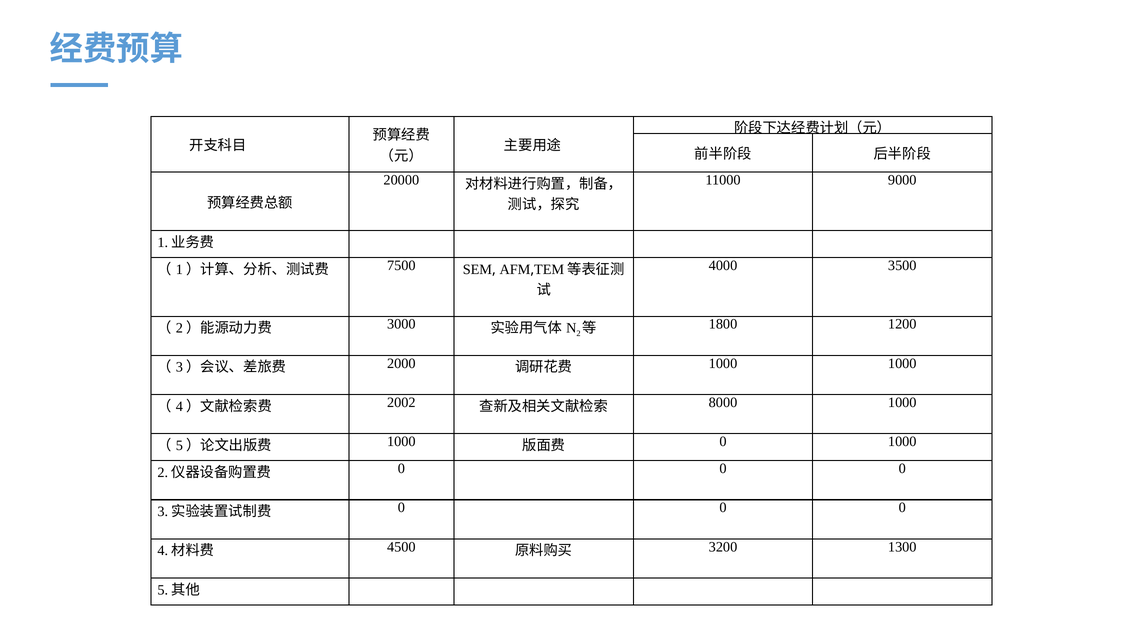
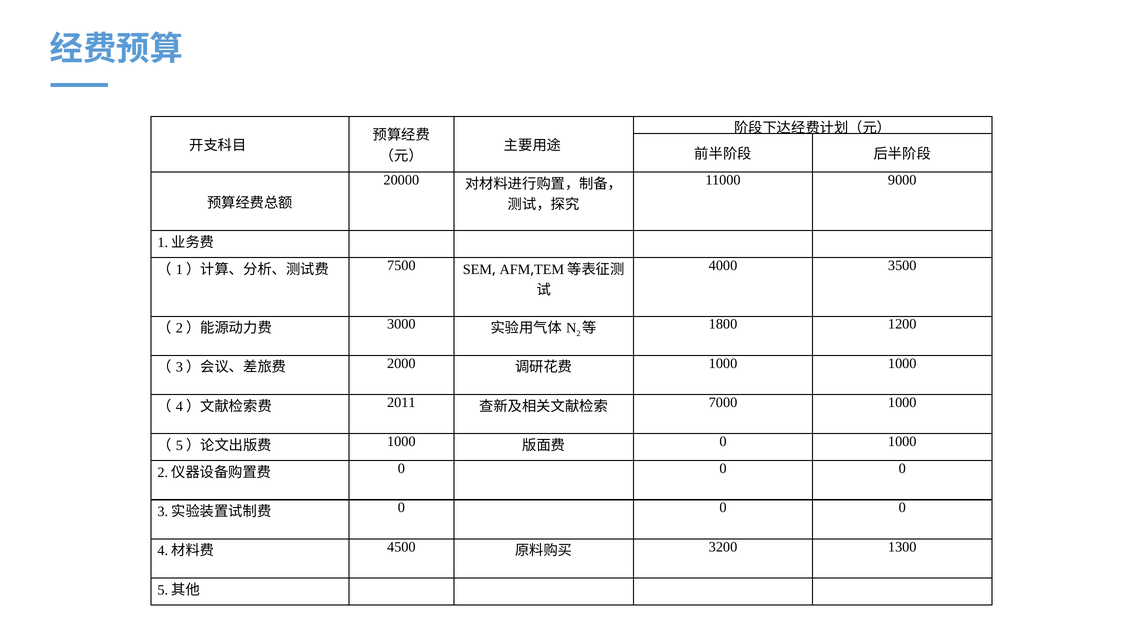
2002: 2002 -> 2011 (401, 403)
8000: 8000 -> 7000 (723, 403)
